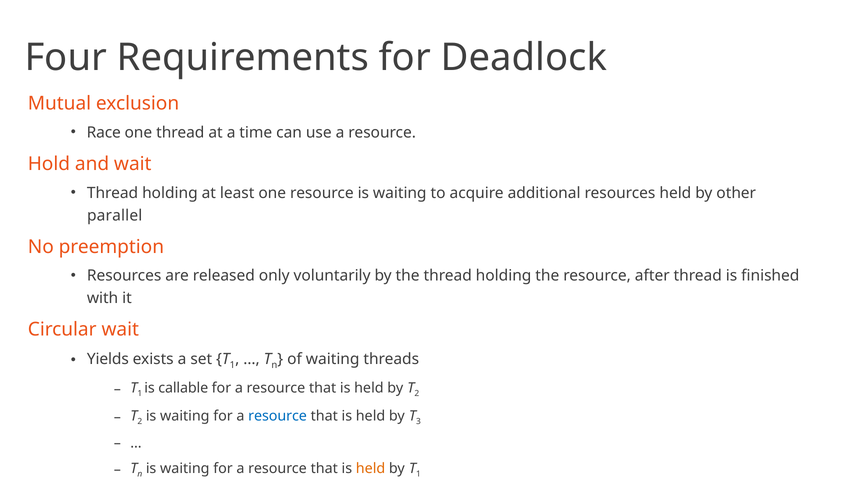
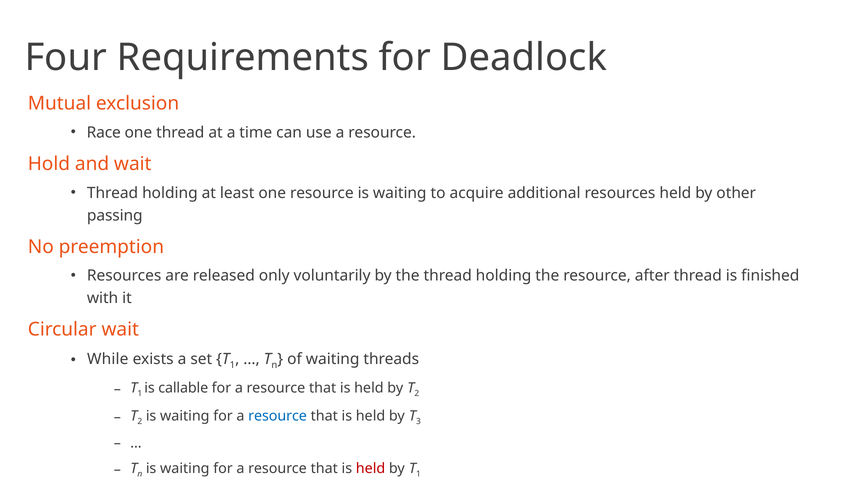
parallel: parallel -> passing (115, 215)
Yields: Yields -> While (108, 359)
held colour: orange -> red (371, 468)
